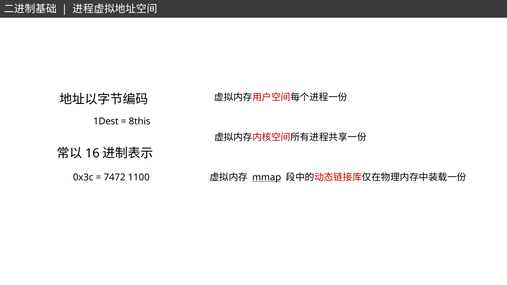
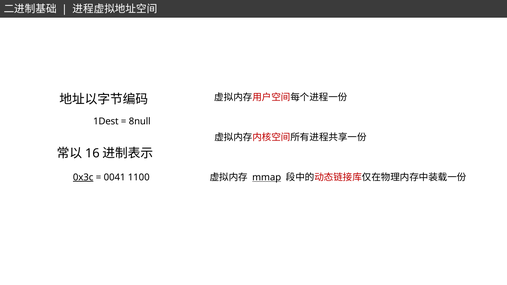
8this: 8this -> 8null (140, 121)
0x3c underline: none -> present (83, 177)
7472: 7472 -> 0041 (115, 177)
